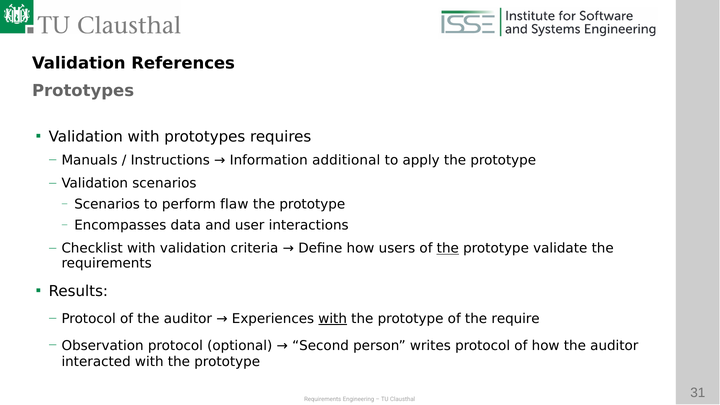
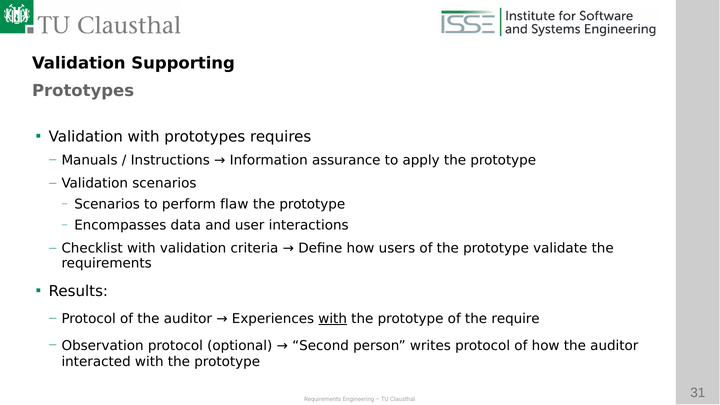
References: References -> Supporting (183, 63)
additional: additional -> assurance (346, 160)
the underline: present -> none (448, 248)
